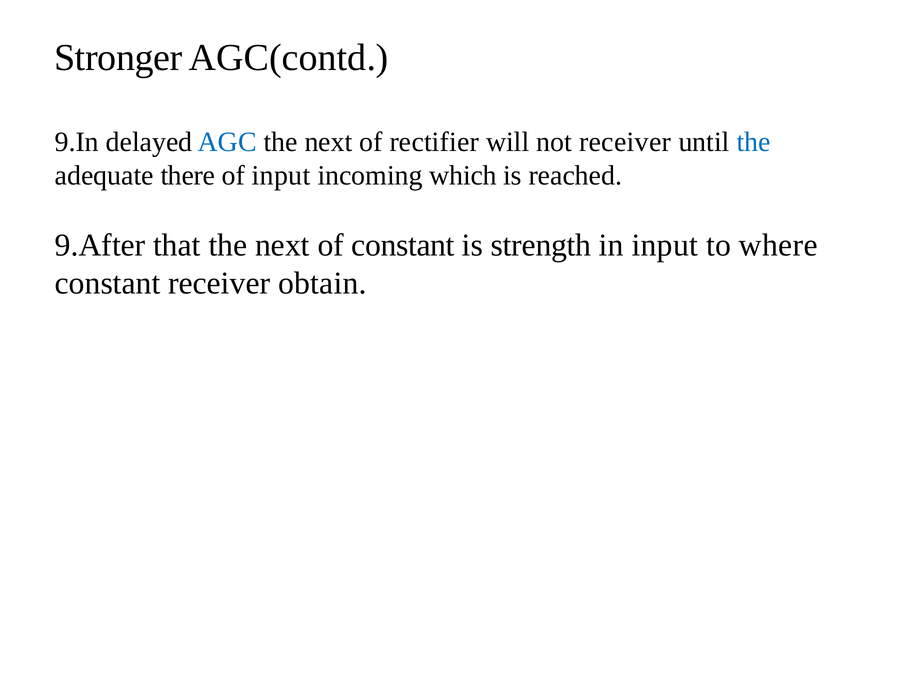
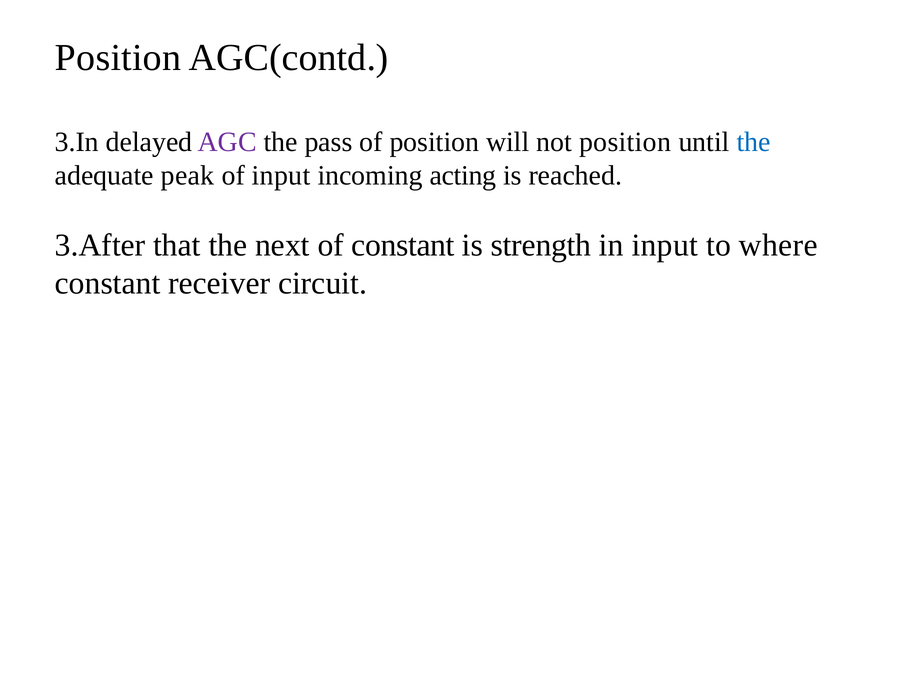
Stronger: Stronger -> Position (118, 58)
9.In: 9.In -> 3.In (77, 142)
AGC colour: blue -> purple (227, 142)
next: next -> pass (329, 142)
of rectifier: rectifier -> position (434, 142)
not receiver: receiver -> position (625, 142)
there: there -> peak (188, 176)
which: which -> acting (463, 176)
9.After: 9.After -> 3.After (100, 245)
obtain: obtain -> circuit (322, 283)
